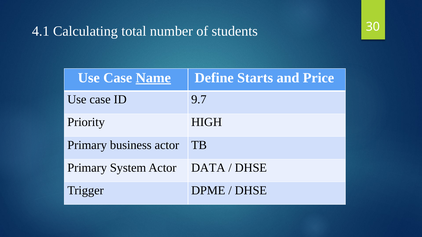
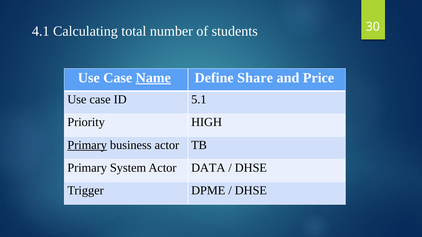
Starts: Starts -> Share (255, 78)
9.7: 9.7 -> 5.1 (199, 100)
Primary underline: none -> present (87, 145)
